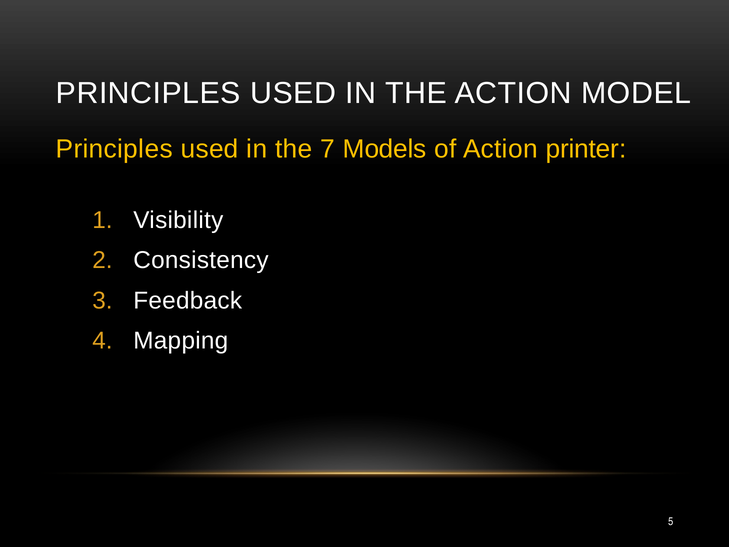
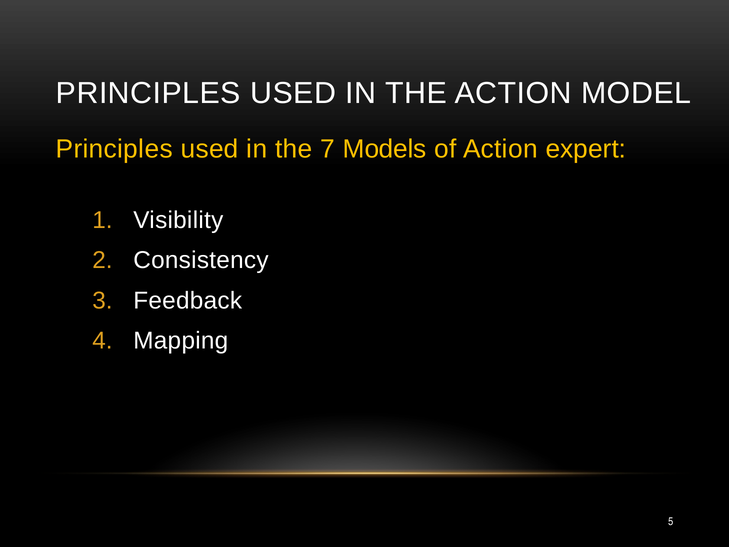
printer: printer -> expert (586, 149)
